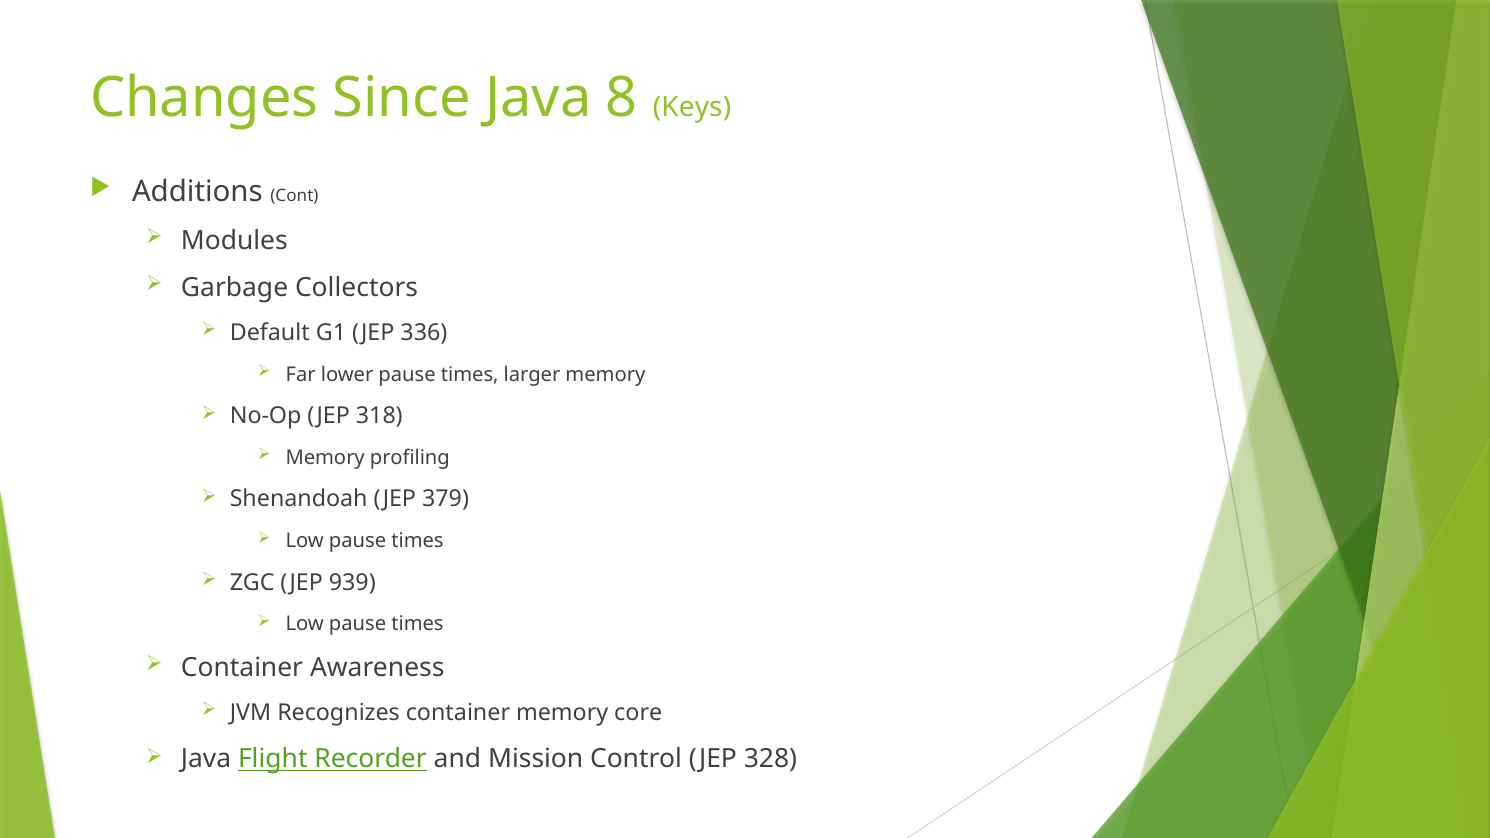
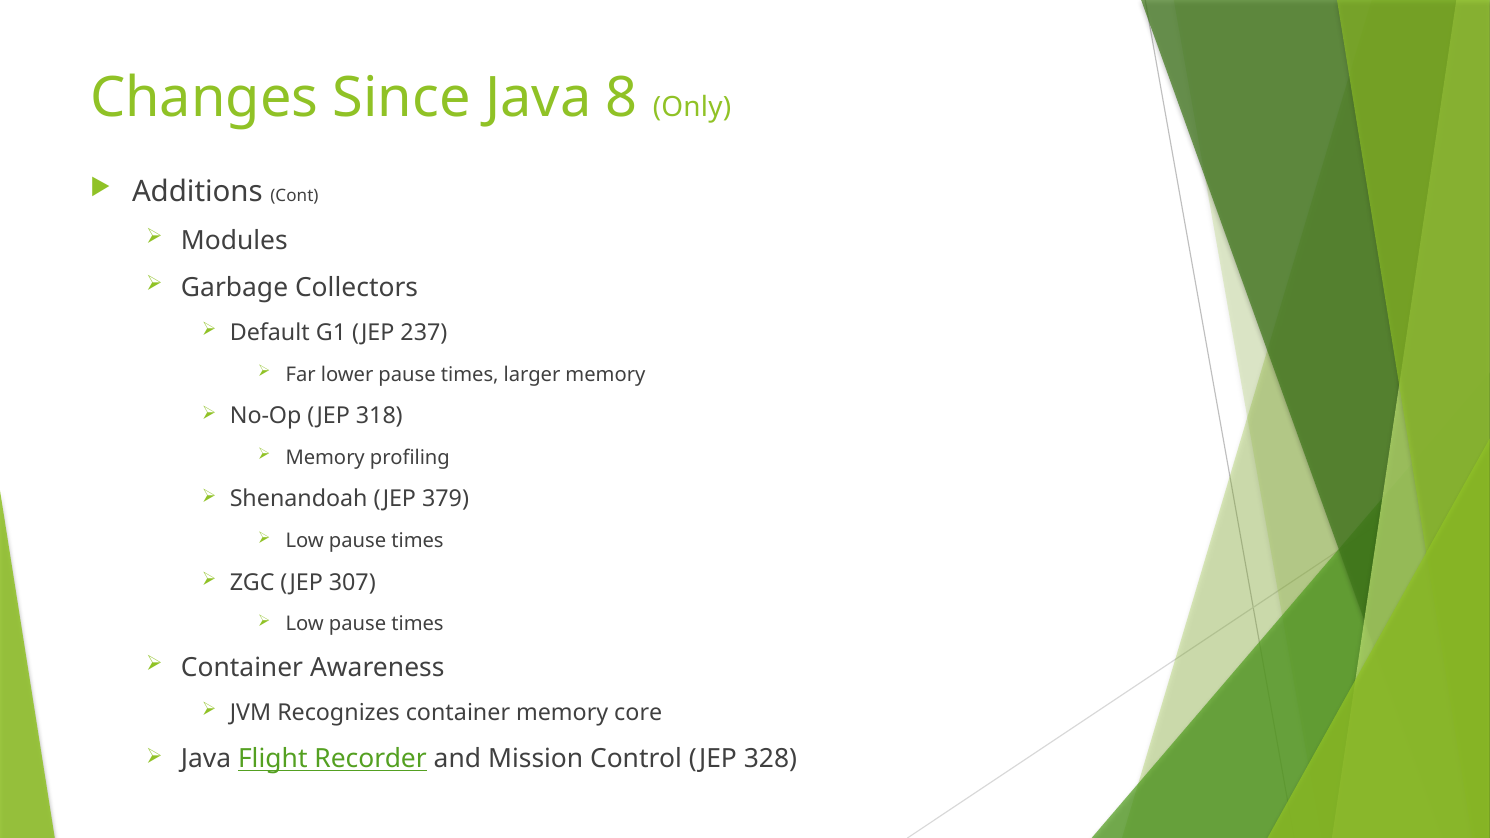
Keys: Keys -> Only (692, 108)
336: 336 -> 237 (424, 333)
939: 939 -> 307 (352, 582)
